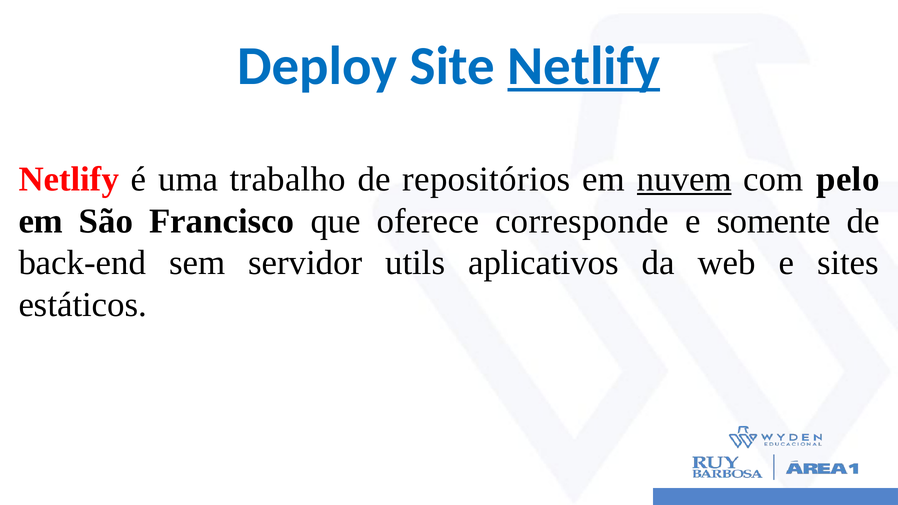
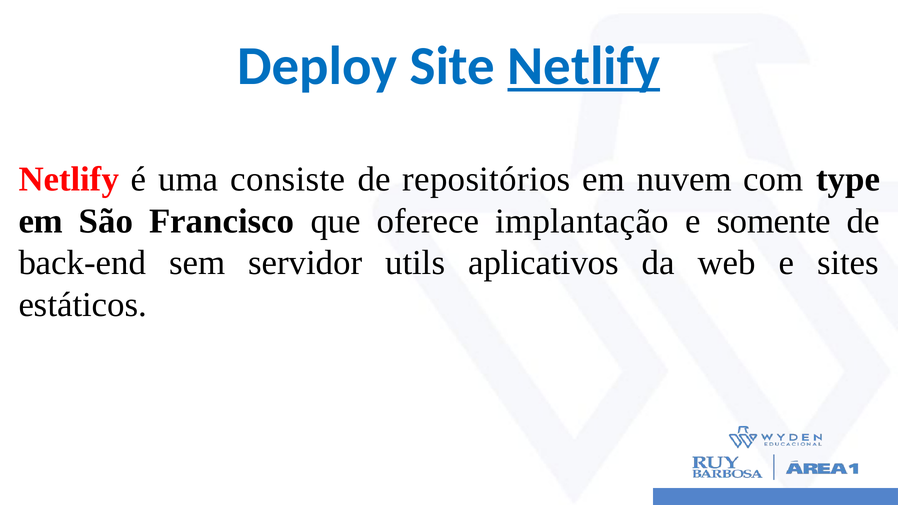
trabalho: trabalho -> consiste (288, 179)
nuvem underline: present -> none (684, 179)
pelo: pelo -> type (848, 179)
corresponde: corresponde -> implantação (582, 221)
